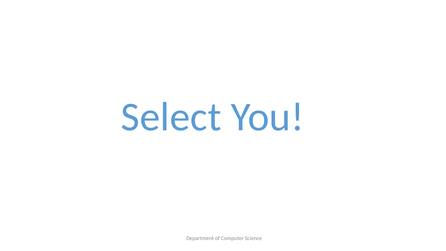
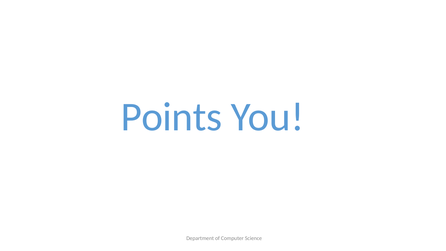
Select: Select -> Points (171, 117)
